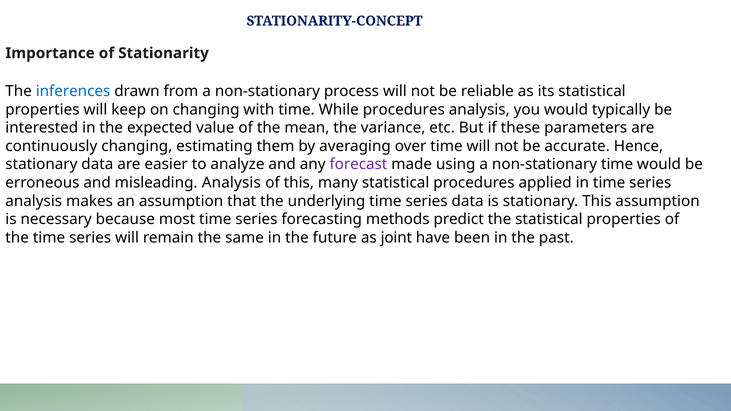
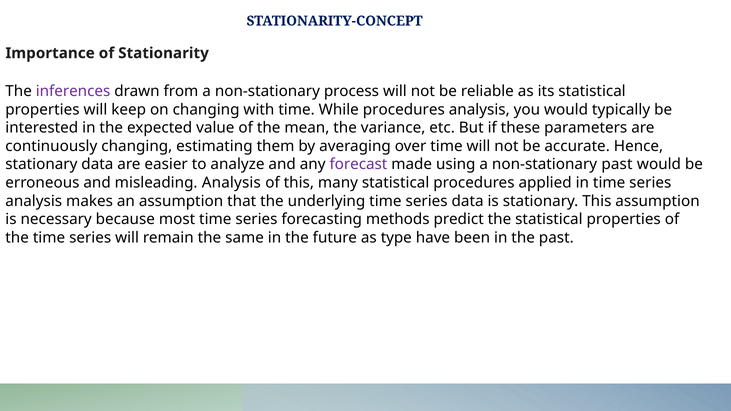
inferences colour: blue -> purple (73, 91)
non-stationary time: time -> past (617, 165)
joint: joint -> type (396, 238)
